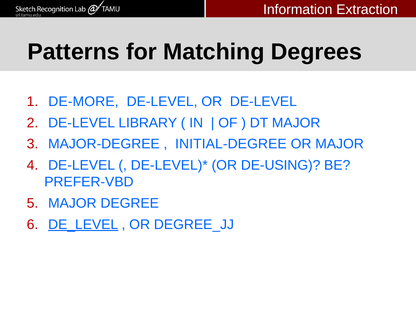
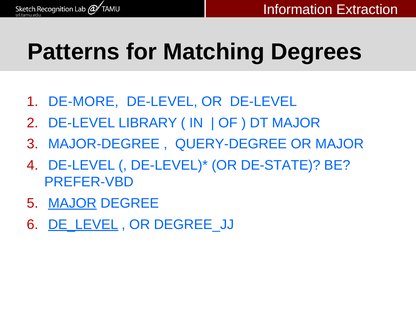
INITIAL-DEGREE: INITIAL-DEGREE -> QUERY-DEGREE (231, 144)
DE-USING: DE-USING -> DE-STATE (281, 165)
MAJOR underline: none -> present (72, 203)
